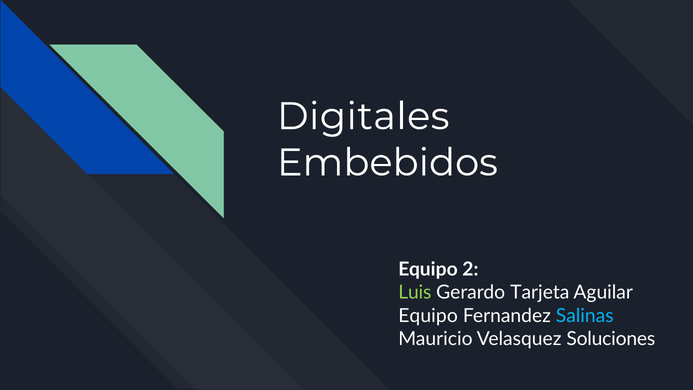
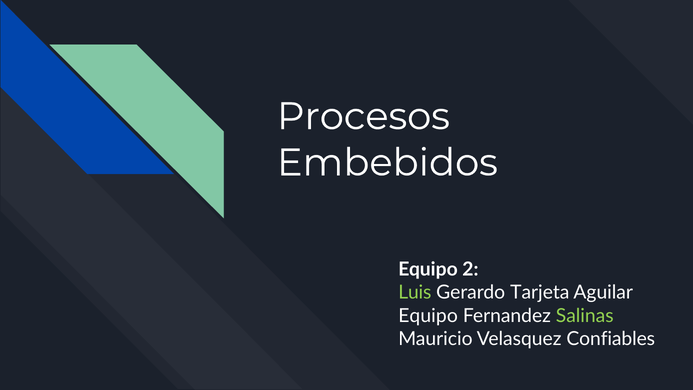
Digitales: Digitales -> Procesos (363, 116)
Salinas colour: light blue -> light green (585, 316)
Soluciones: Soluciones -> Confiables (611, 339)
